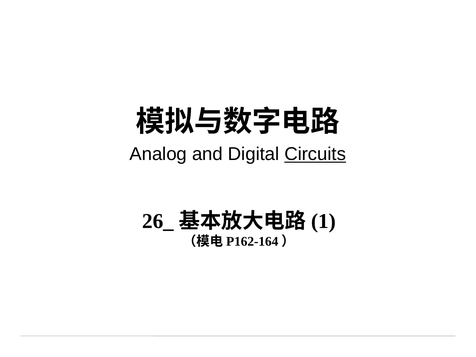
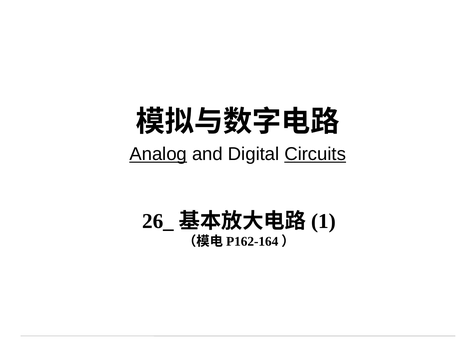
Analog underline: none -> present (158, 154)
